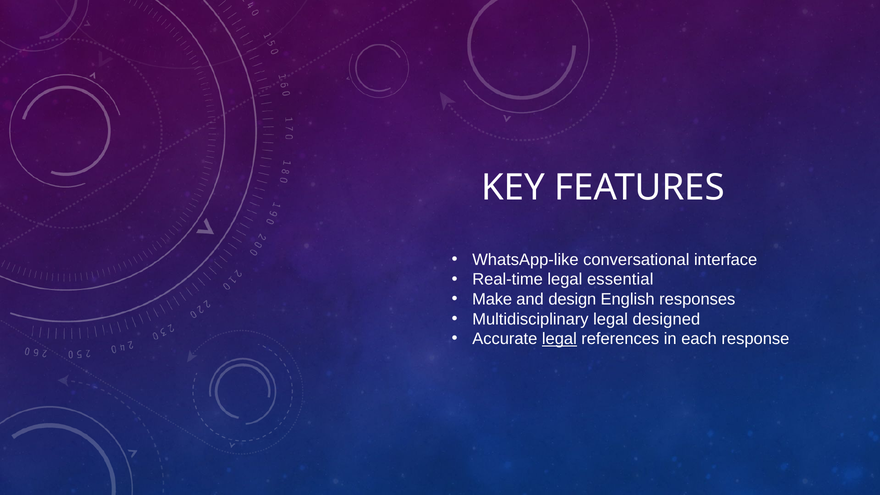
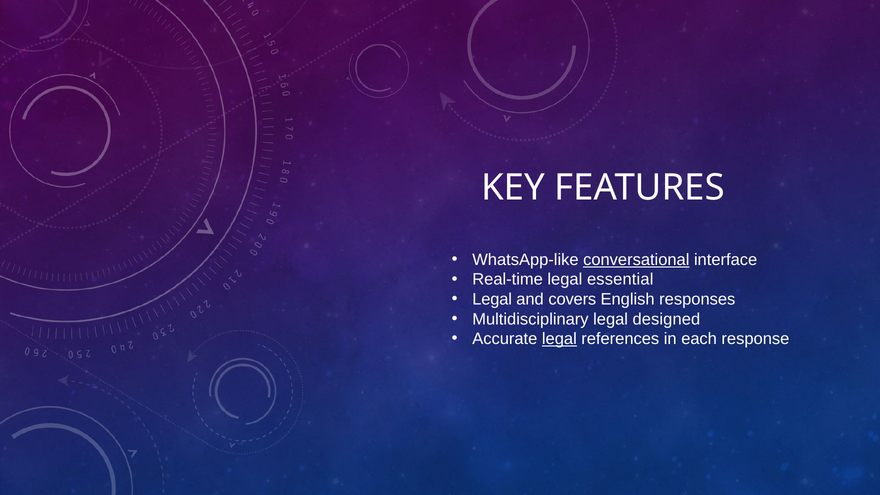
conversational underline: none -> present (636, 260)
Make: Make -> Legal (492, 299)
design: design -> covers (572, 299)
